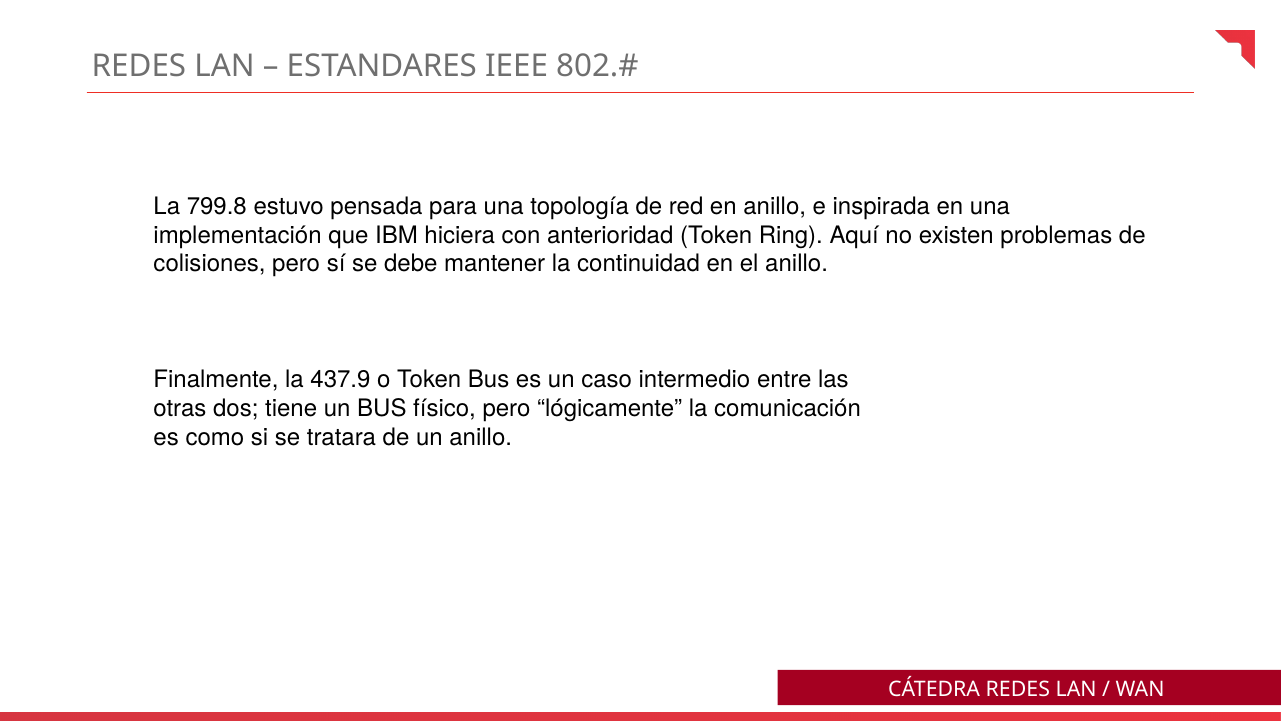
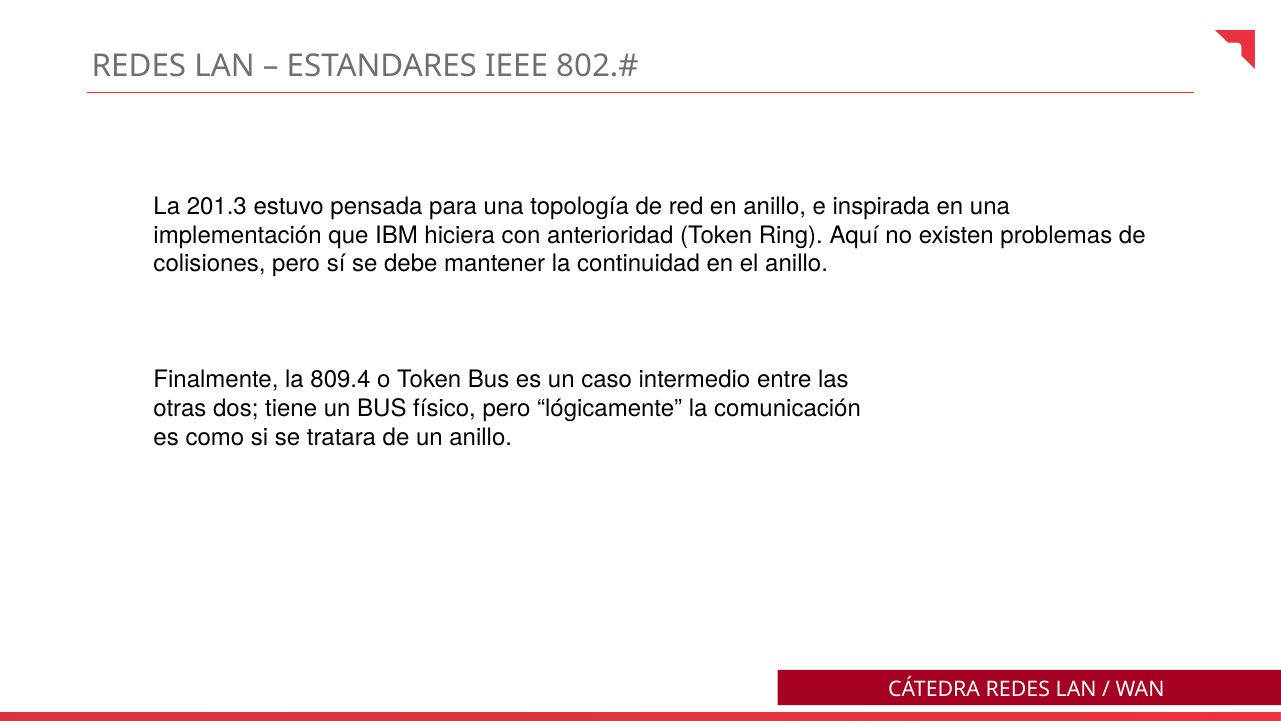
799.8: 799.8 -> 201.3 (217, 206)
437.9: 437.9 -> 809.4 (340, 379)
